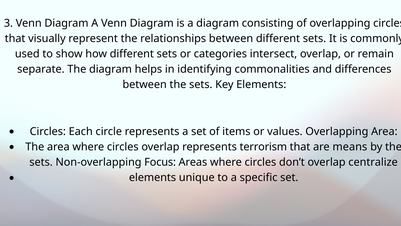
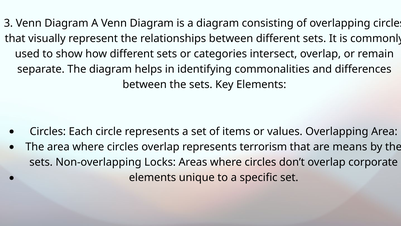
Focus: Focus -> Locks (160, 162)
centralize: centralize -> corporate (373, 162)
